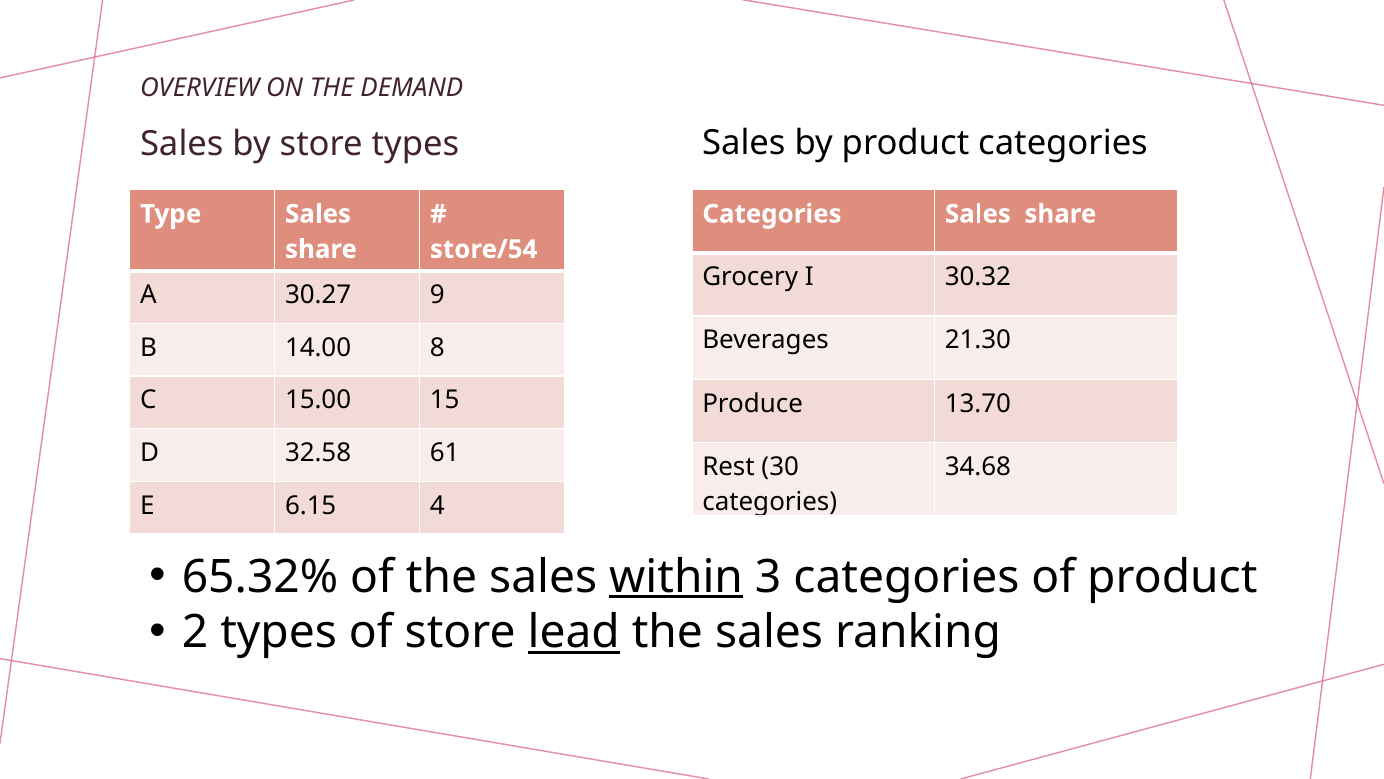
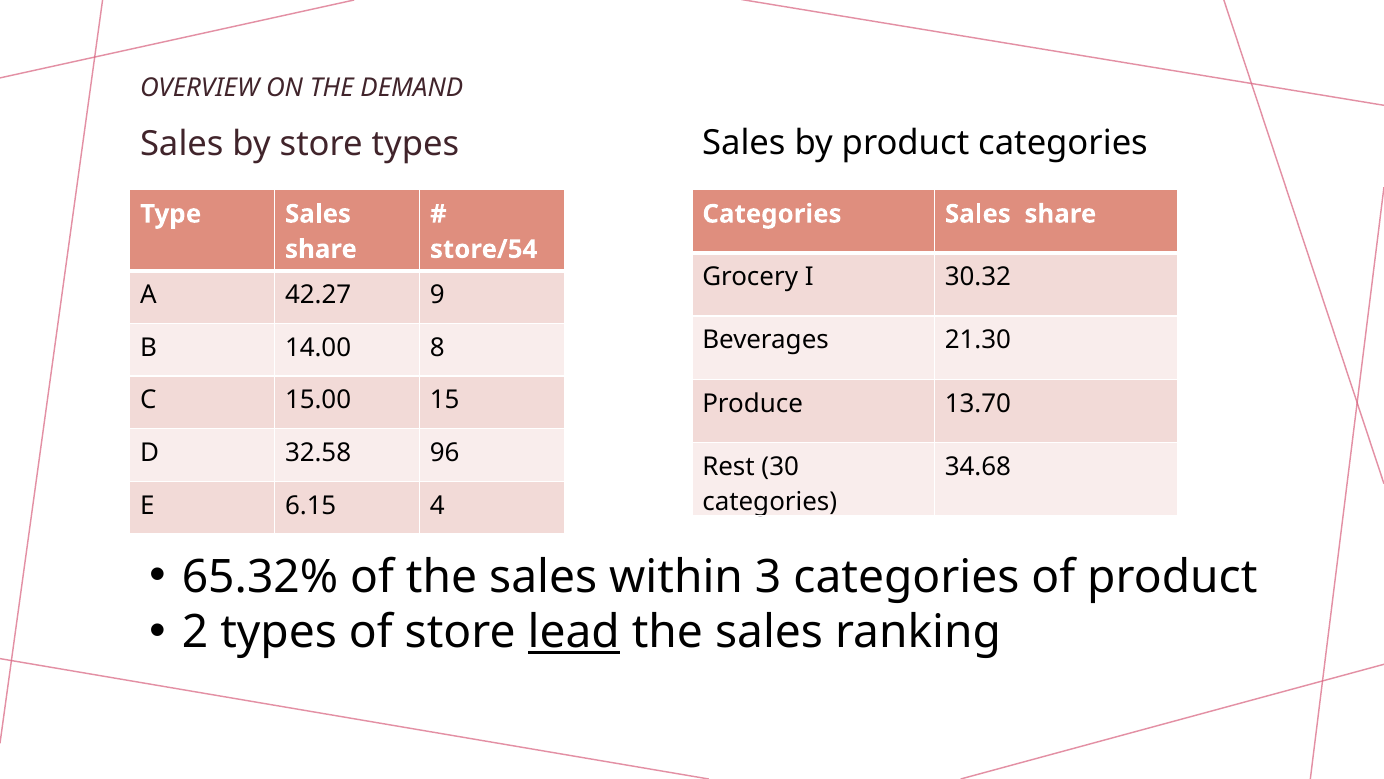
30.27: 30.27 -> 42.27 (318, 295)
61: 61 -> 96 (445, 453)
within underline: present -> none (676, 577)
